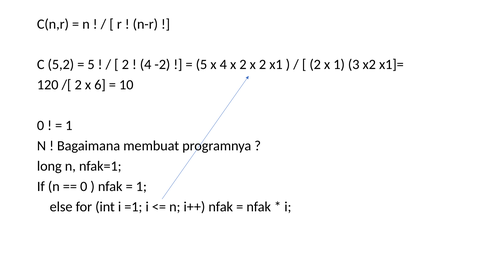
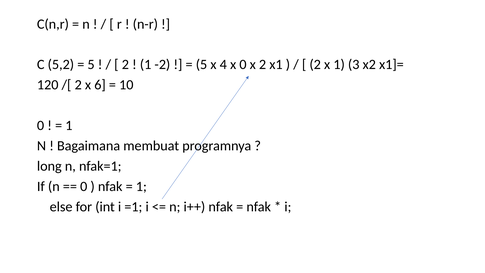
4: 4 -> 1 (146, 65)
4 x 2: 2 -> 0 (243, 65)
